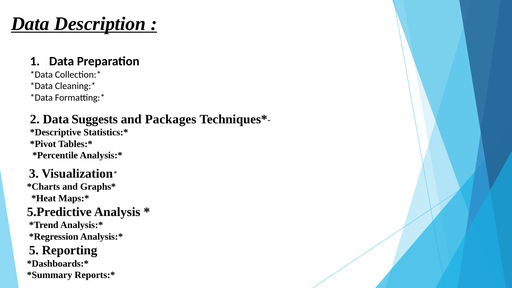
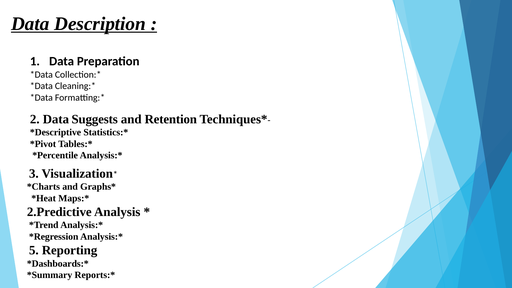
Packages: Packages -> Retention (171, 119)
5.Predictive: 5.Predictive -> 2.Predictive (59, 212)
